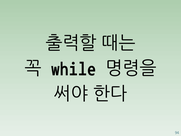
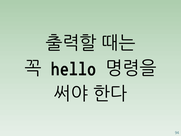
while: while -> hello (73, 68)
